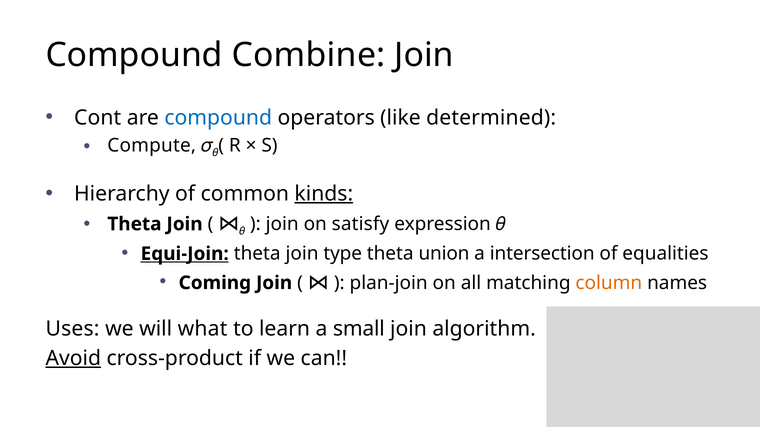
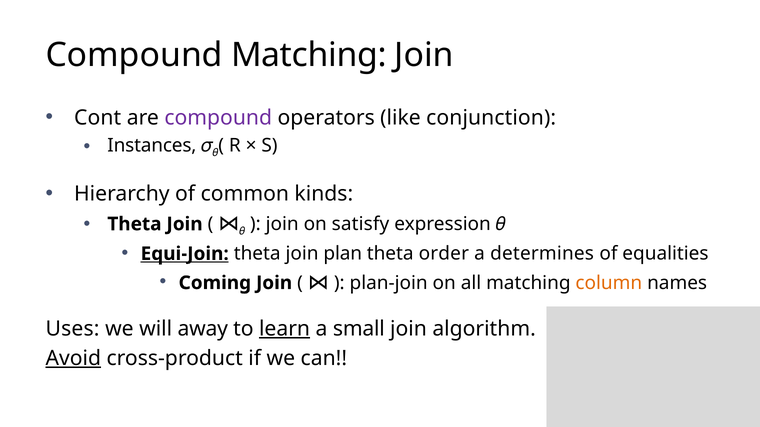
Compound Combine: Combine -> Matching (309, 55)
compound colour: blue -> purple (218, 118)
determined: determined -> conjunction (491, 118)
Compute: Compute -> Instances (152, 145)
kinds underline: present -> none (324, 194)
type: type -> plan (343, 254)
union: union -> order (444, 254)
intersection: intersection -> determines (542, 254)
what: what -> away (203, 329)
learn underline: none -> present (285, 329)
